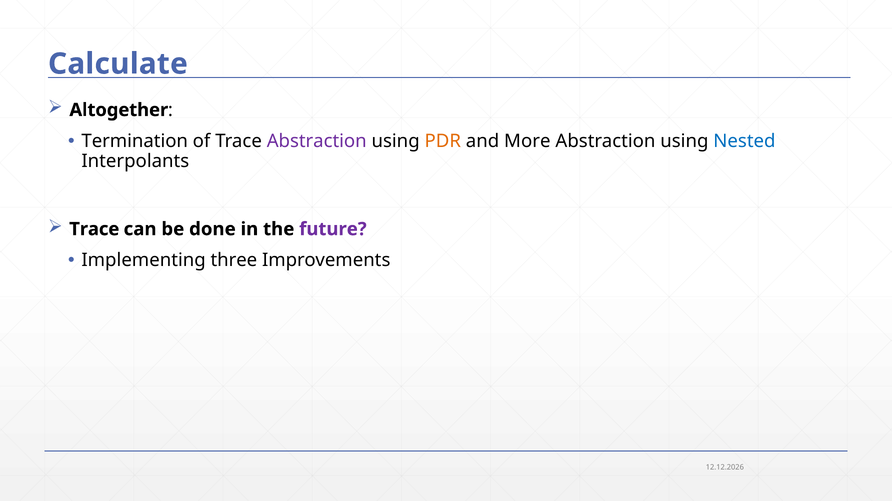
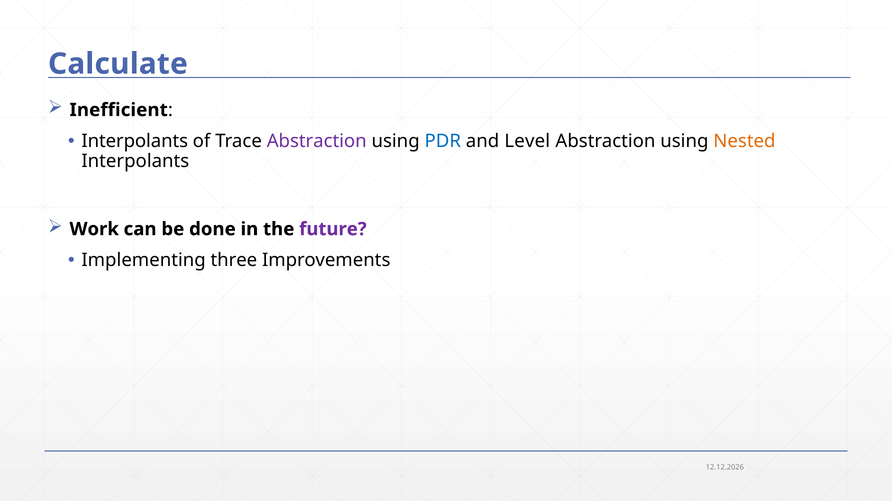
Altogether: Altogether -> Inefficient (119, 110)
Termination: Termination -> Interpolants (135, 141)
PDR colour: orange -> blue (443, 141)
More: More -> Level (527, 141)
Nested colour: blue -> orange (744, 141)
Trace: Trace -> Work (94, 229)
